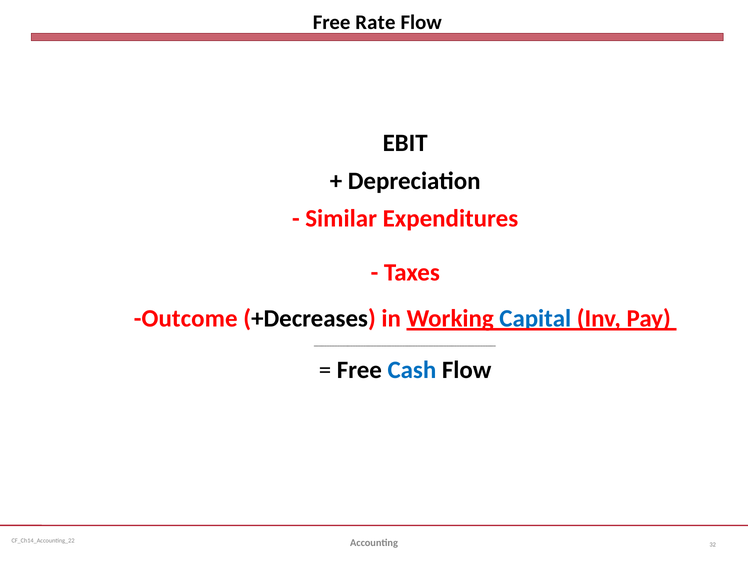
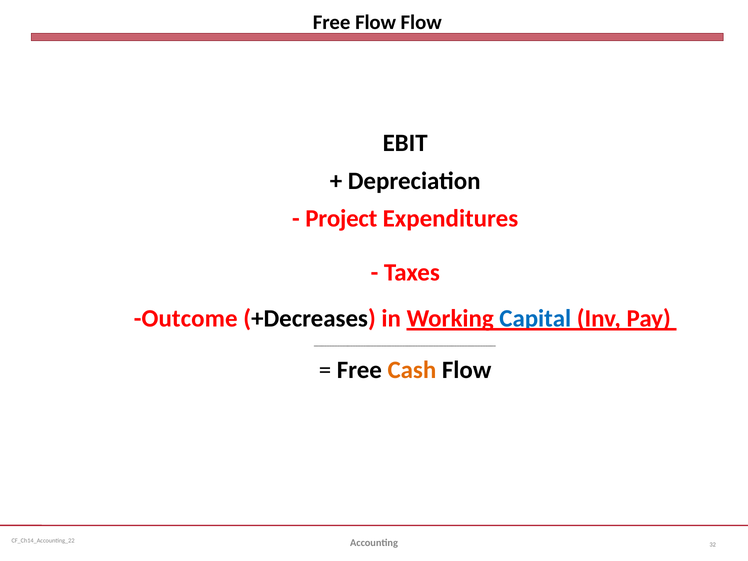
Free Rate: Rate -> Flow (376, 22)
Similar: Similar -> Project (341, 219)
Cash colour: blue -> orange (412, 370)
